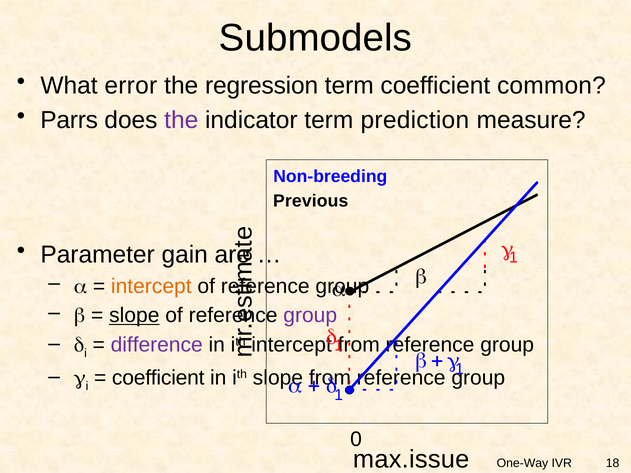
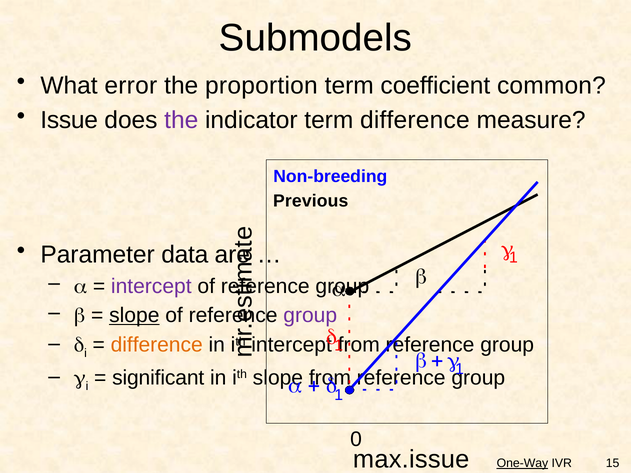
regression: regression -> proportion (261, 86)
Parrs: Parrs -> Issue (69, 120)
term prediction: prediction -> difference (415, 120)
gain: gain -> data (185, 255)
intercept colour: orange -> purple (151, 286)
difference colour: purple -> orange (157, 345)
coefficient: coefficient -> significant (158, 378)
One-Way underline: none -> present (522, 464)
18: 18 -> 15 (613, 463)
